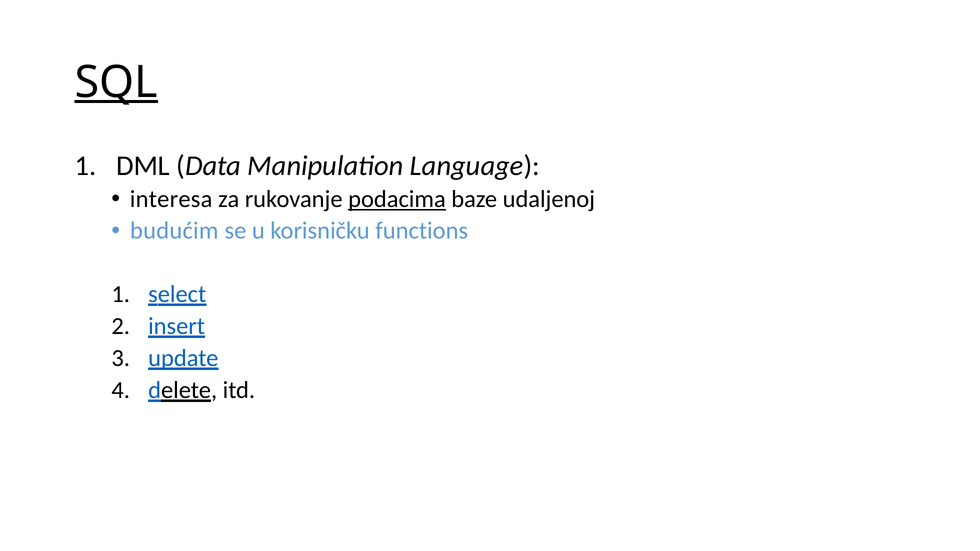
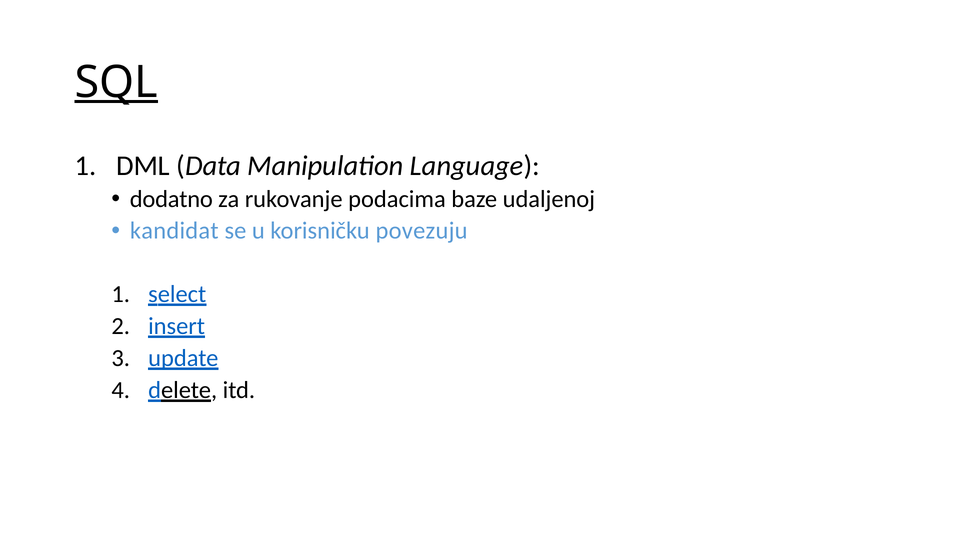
interesa: interesa -> dodatno (171, 199)
podacima underline: present -> none (397, 199)
budućim: budućim -> kandidat (174, 231)
functions: functions -> povezuju (422, 231)
